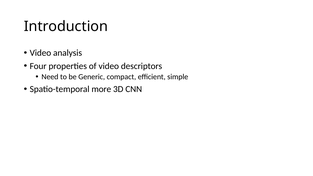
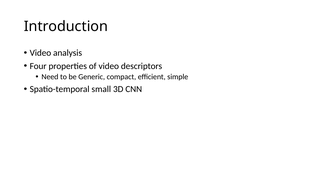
more: more -> small (101, 89)
